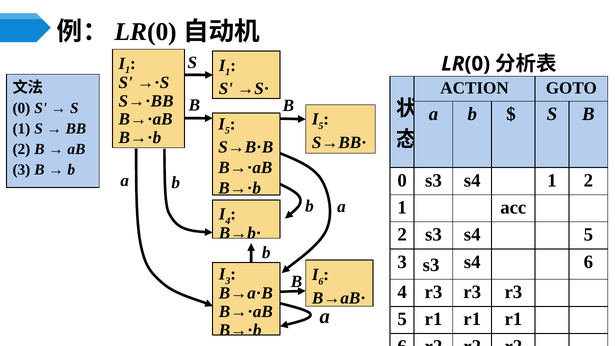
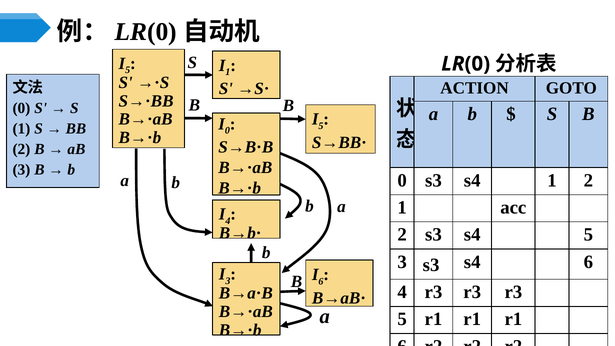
1: 1 -> 5 (128, 70)
5: 5 -> 0 (227, 131)
